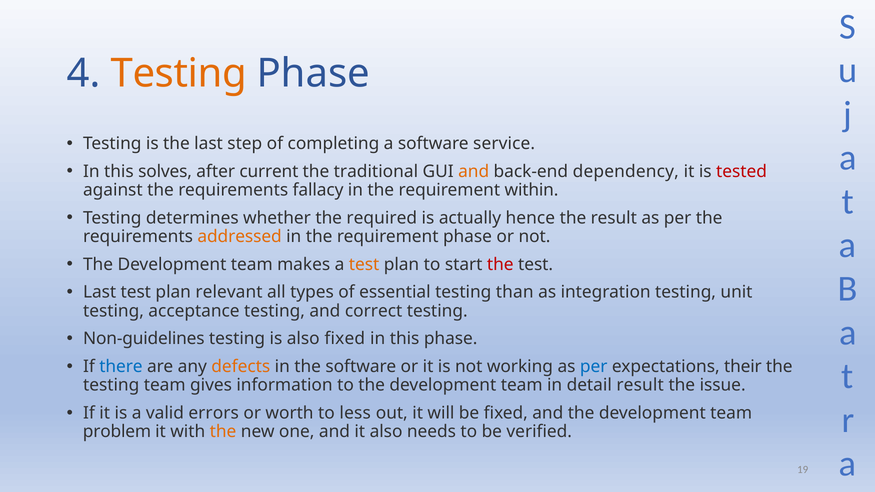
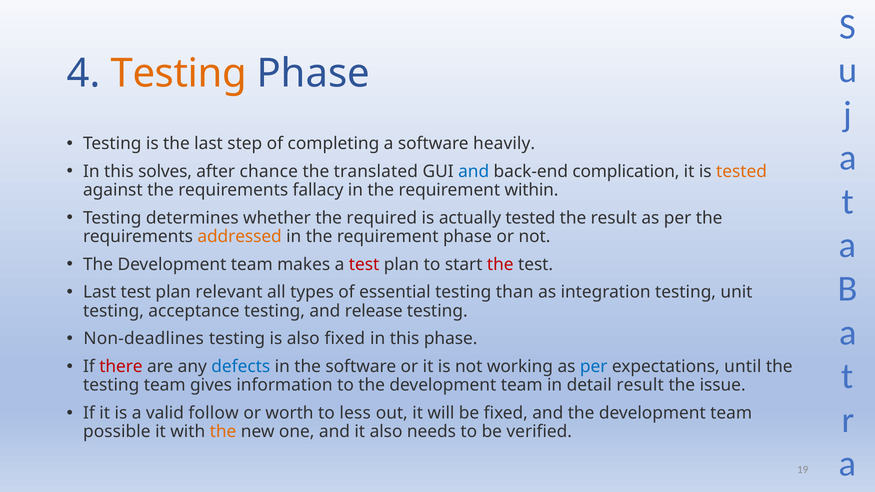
service: service -> heavily (504, 144)
current: current -> chance (269, 171)
traditional: traditional -> translated (376, 171)
and colour: orange -> blue (474, 171)
dependency: dependency -> complication (626, 171)
tested colour: red -> orange (741, 171)
actually hence: hence -> tested (530, 218)
test colour: orange -> red (364, 264)
correct: correct -> release (374, 311)
Non-guidelines: Non-guidelines -> Non-deadlines (144, 339)
there colour: blue -> red (121, 367)
defects colour: orange -> blue (241, 367)
their: their -> until (743, 367)
errors: errors -> follow (214, 413)
problem: problem -> possible (117, 432)
